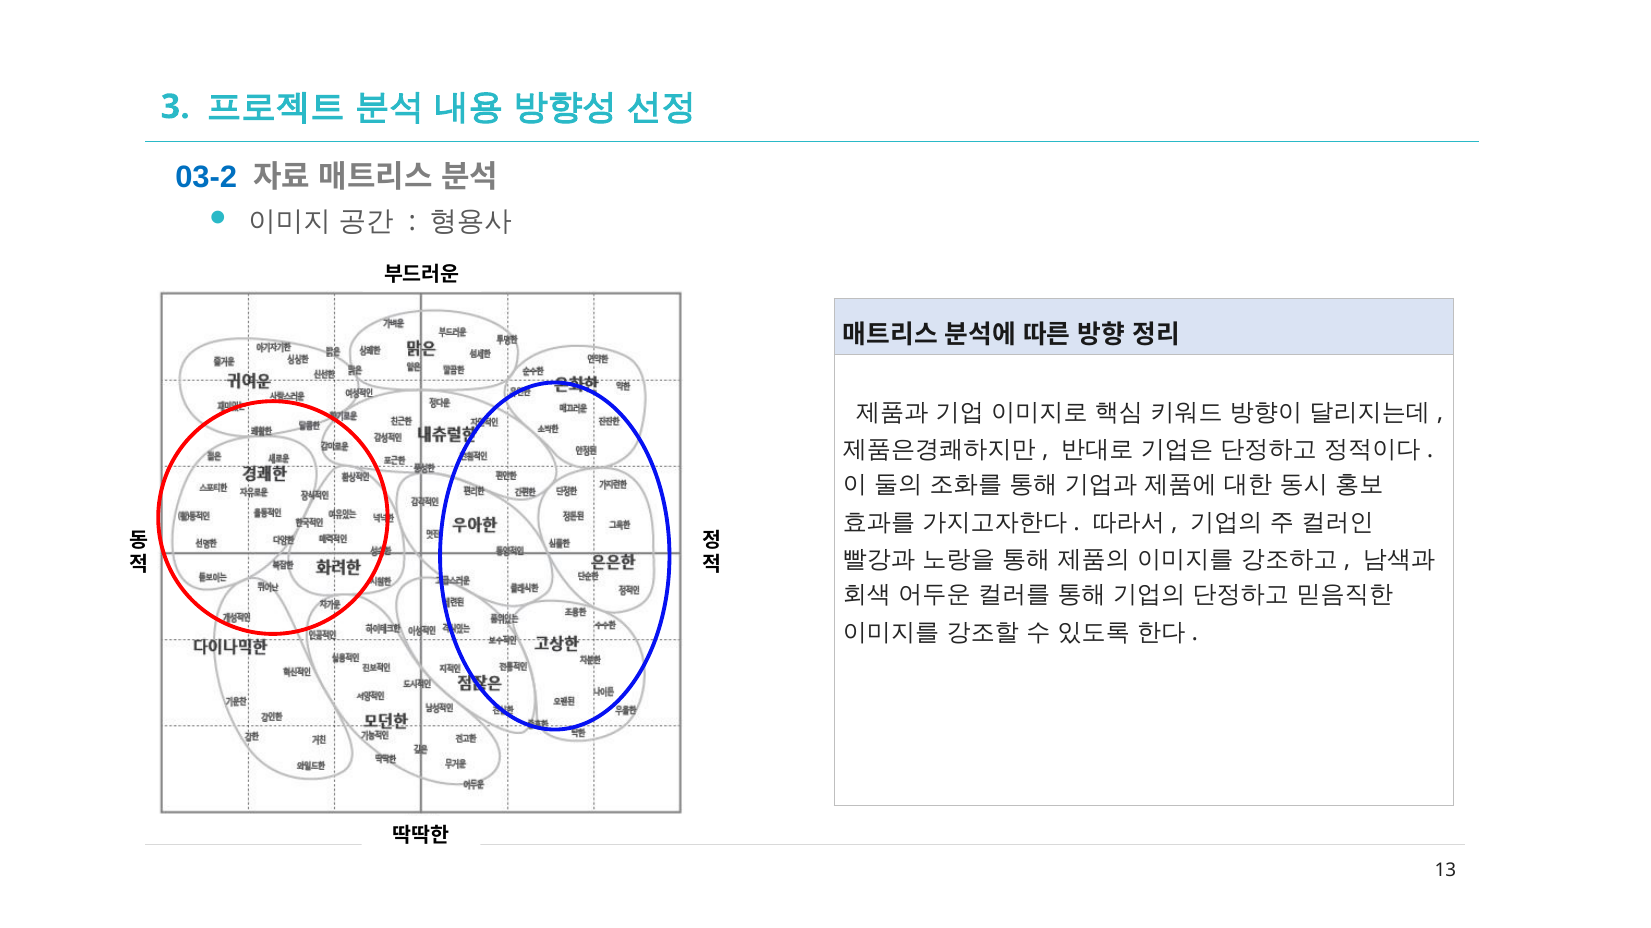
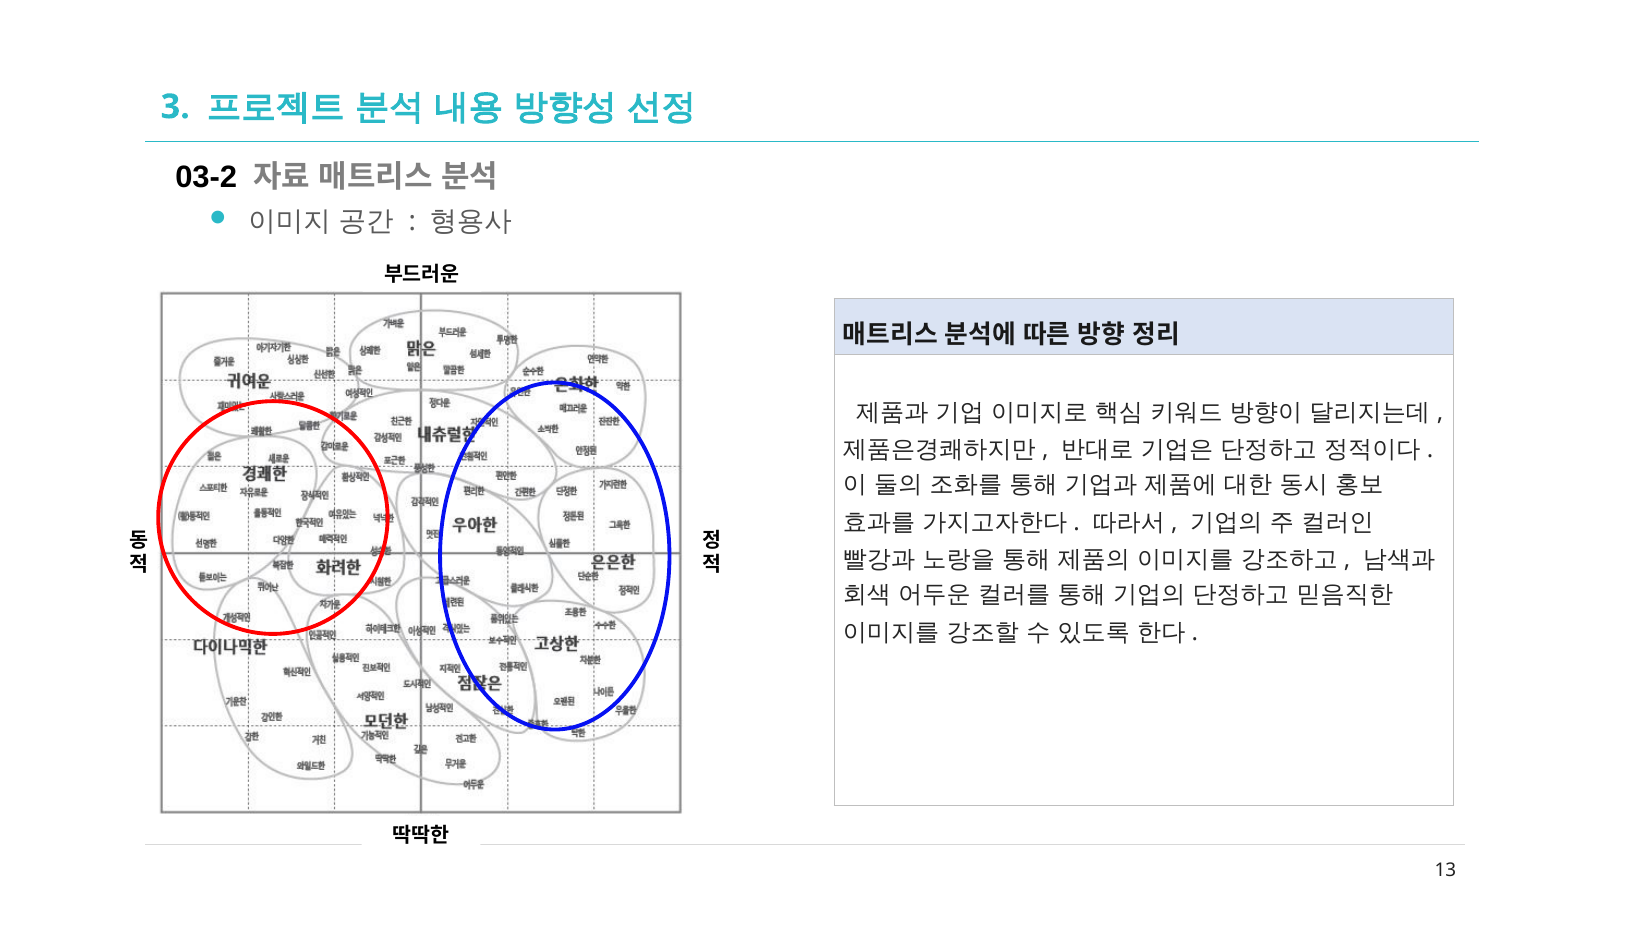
03-2 colour: blue -> black (206, 178)
